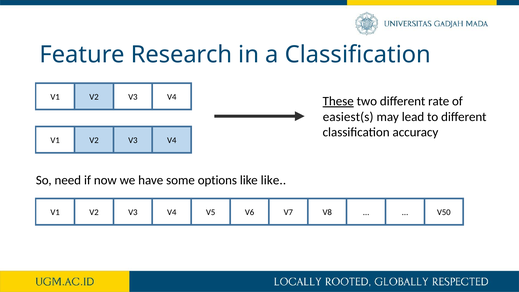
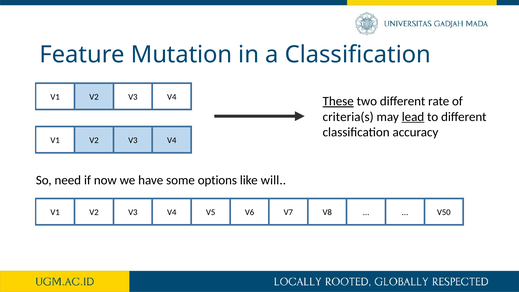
Research: Research -> Mutation (182, 55)
easiest(s: easiest(s -> criteria(s (348, 117)
lead underline: none -> present (413, 117)
like like: like -> will (273, 180)
